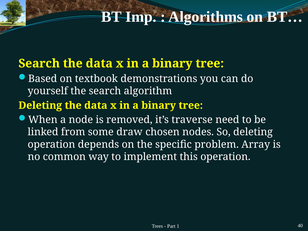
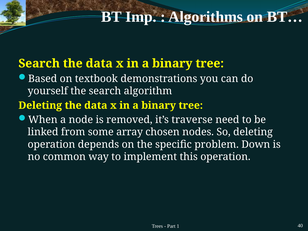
draw: draw -> array (130, 132)
Array: Array -> Down (256, 144)
